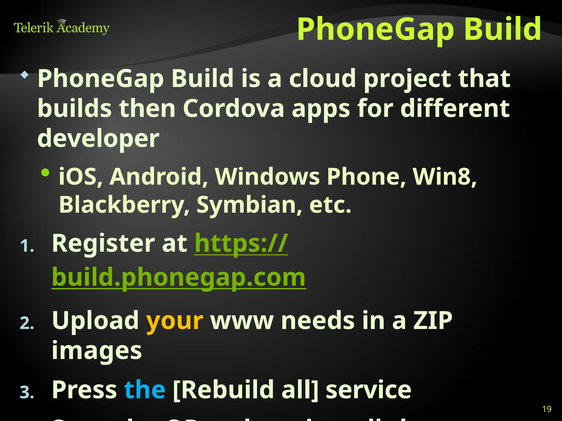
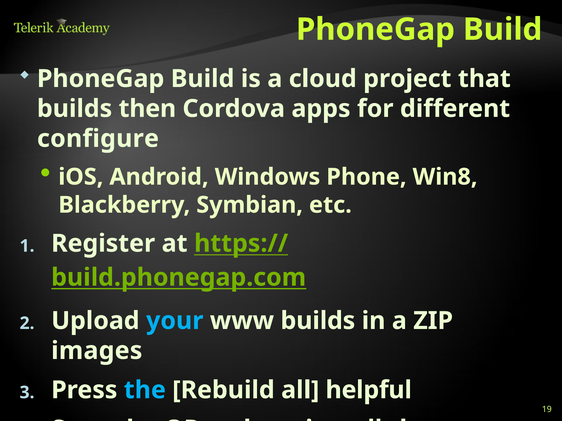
developer: developer -> configure (98, 139)
your colour: yellow -> light blue (175, 321)
www needs: needs -> builds (318, 321)
service: service -> helpful (369, 390)
